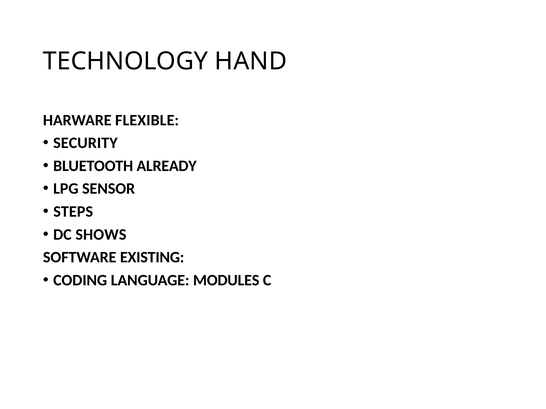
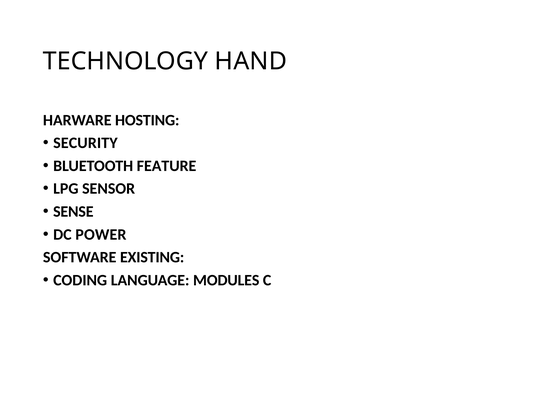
FLEXIBLE: FLEXIBLE -> HOSTING (147, 120)
ALREADY: ALREADY -> FEATURE (167, 166)
STEPS: STEPS -> SENSE (73, 212)
SHOWS: SHOWS -> POWER (101, 235)
